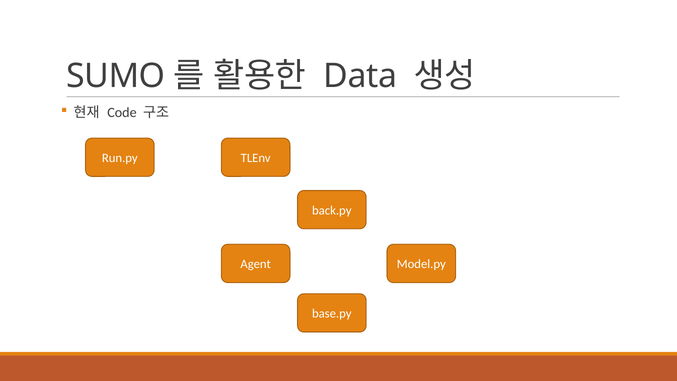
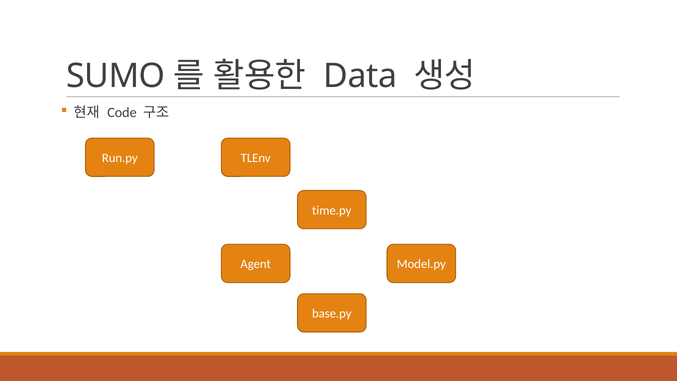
back.py: back.py -> time.py (332, 210)
